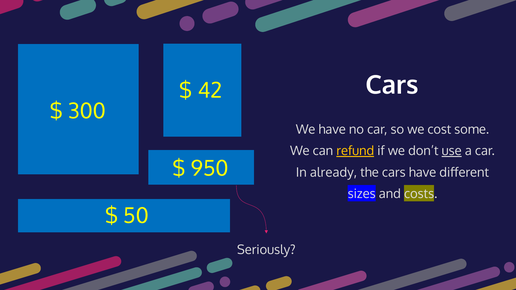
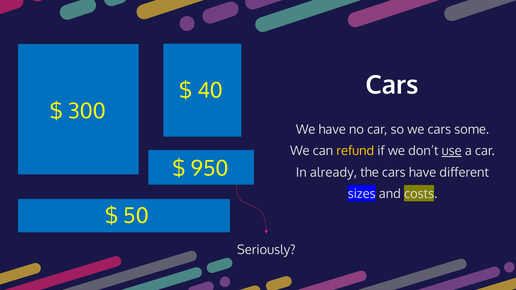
42: 42 -> 40 (210, 91)
we cost: cost -> cars (439, 130)
refund underline: present -> none (355, 151)
